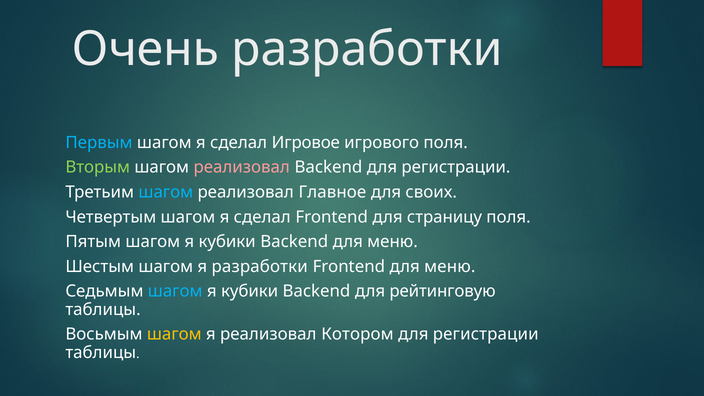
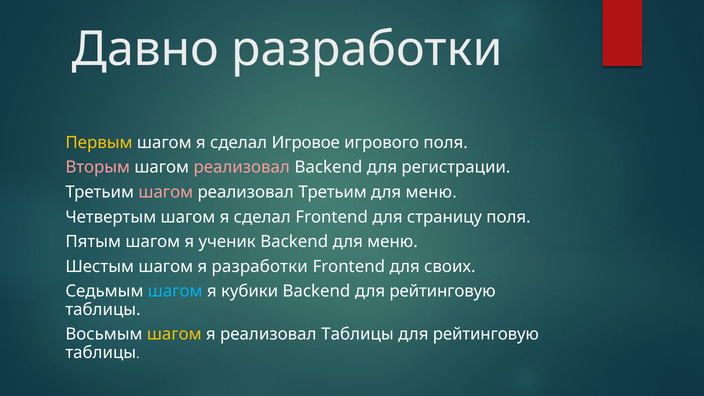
Очень: Очень -> Давно (145, 49)
Первым colour: light blue -> yellow (99, 143)
Вторым colour: light green -> pink (98, 167)
шагом colour: light blue -> pink (166, 192)
реализовал Главное: Главное -> Третьим (333, 192)
своих: своих -> меню (431, 192)
Пятым шагом я кубики: кубики -> ученик (227, 242)
Frontend для меню: меню -> своих (450, 267)
реализовал Котором: Котором -> Таблицы (357, 334)
регистрации: регистрации -> рейтинговую (486, 334)
